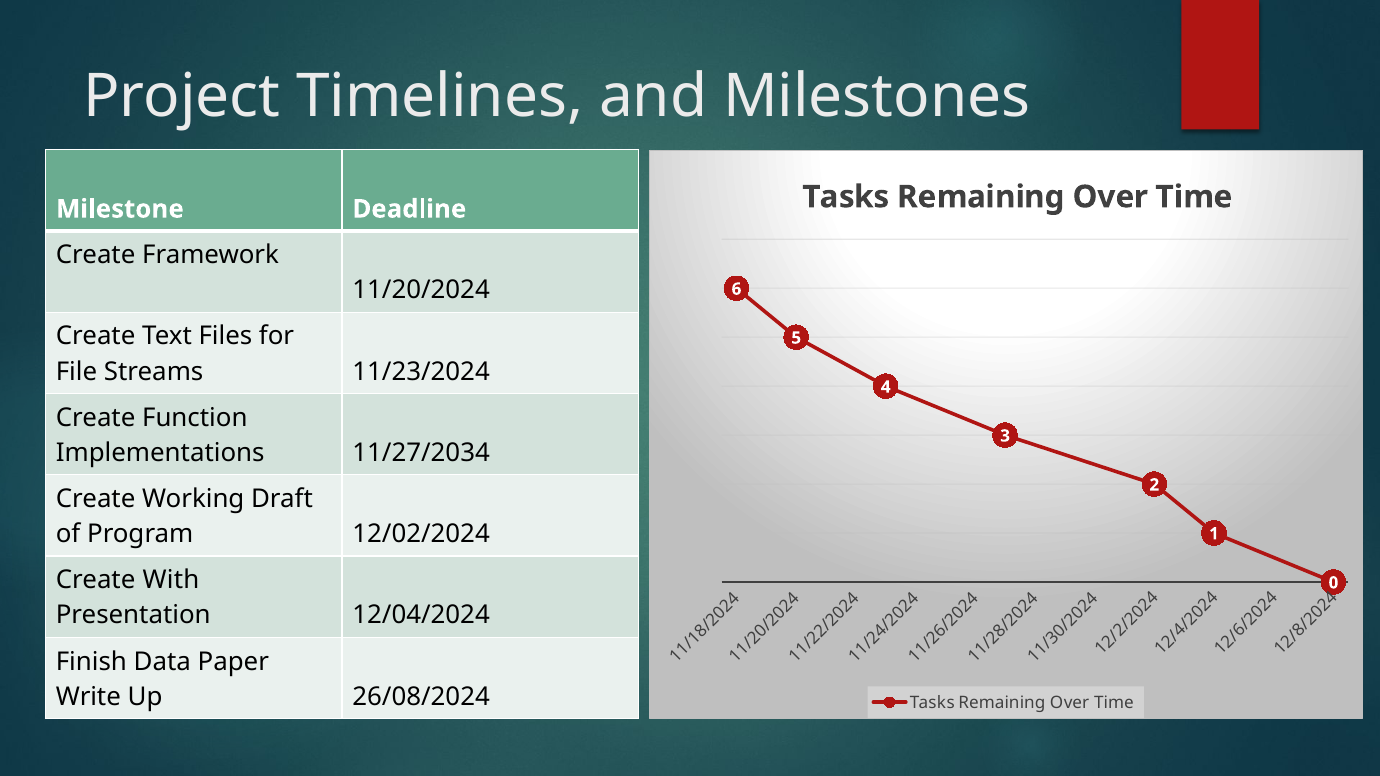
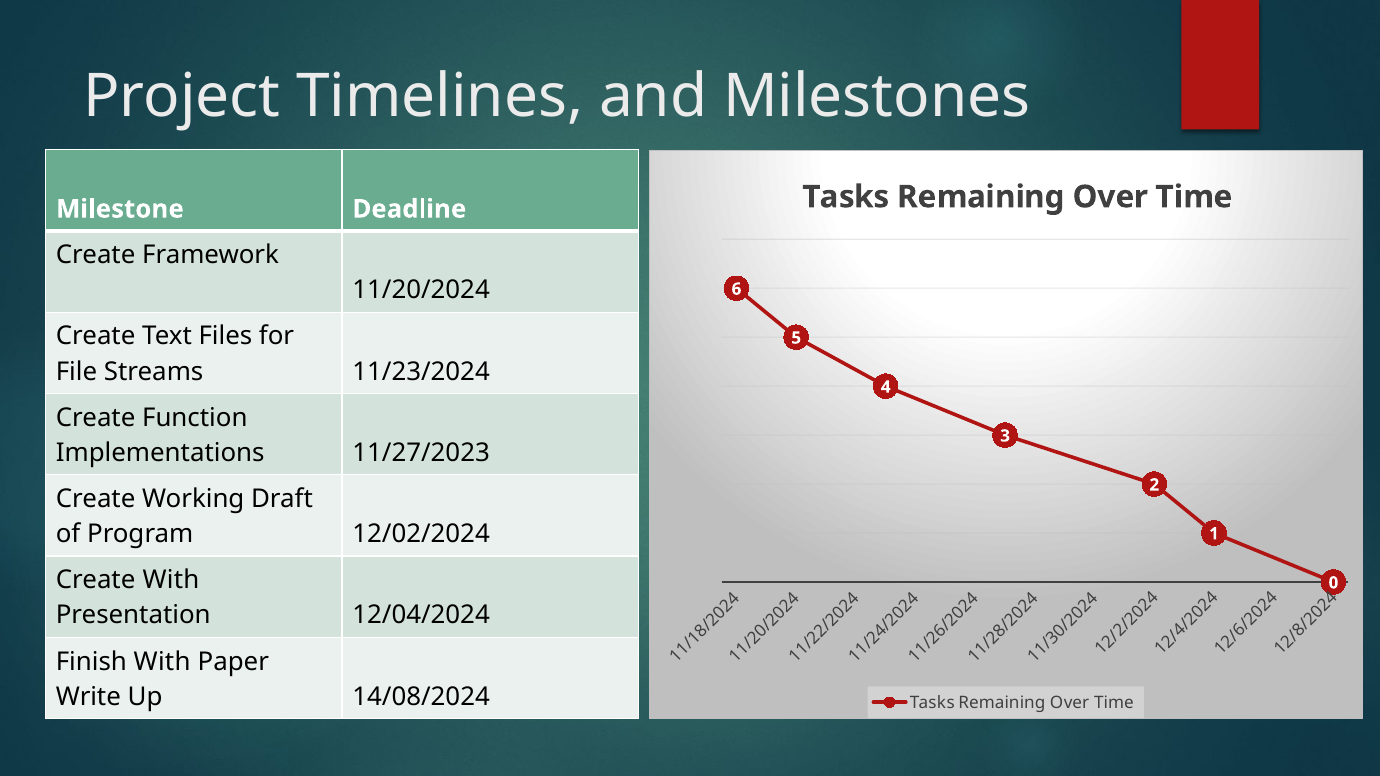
11/27/2034: 11/27/2034 -> 11/27/2023 (421, 453)
Finish Data: Data -> With (162, 662)
26/08/2024: 26/08/2024 -> 14/08/2024 (421, 697)
